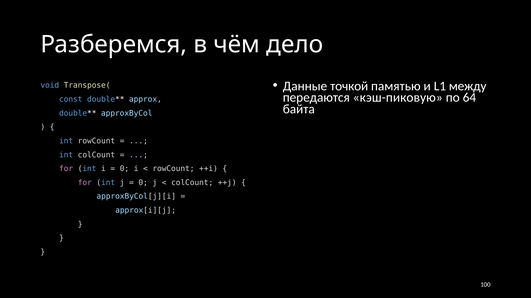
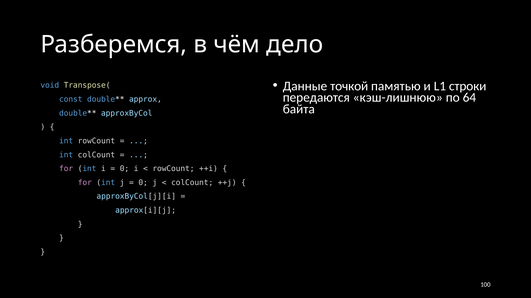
между: между -> строки (468, 86)
кэш-пиковую: кэш-пиковую -> кэш-лишнюю (398, 98)
